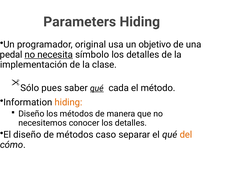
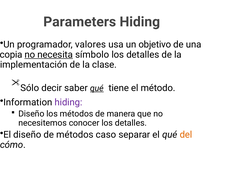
original: original -> valores (91, 45)
pedal: pedal -> copia (11, 55)
pues: pues -> decir (52, 88)
cada: cada -> tiene (119, 88)
hiding colour: orange -> purple (68, 103)
